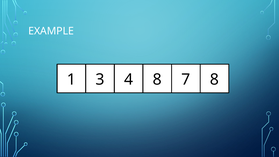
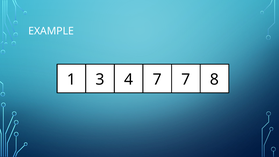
3 8: 8 -> 7 (157, 80)
